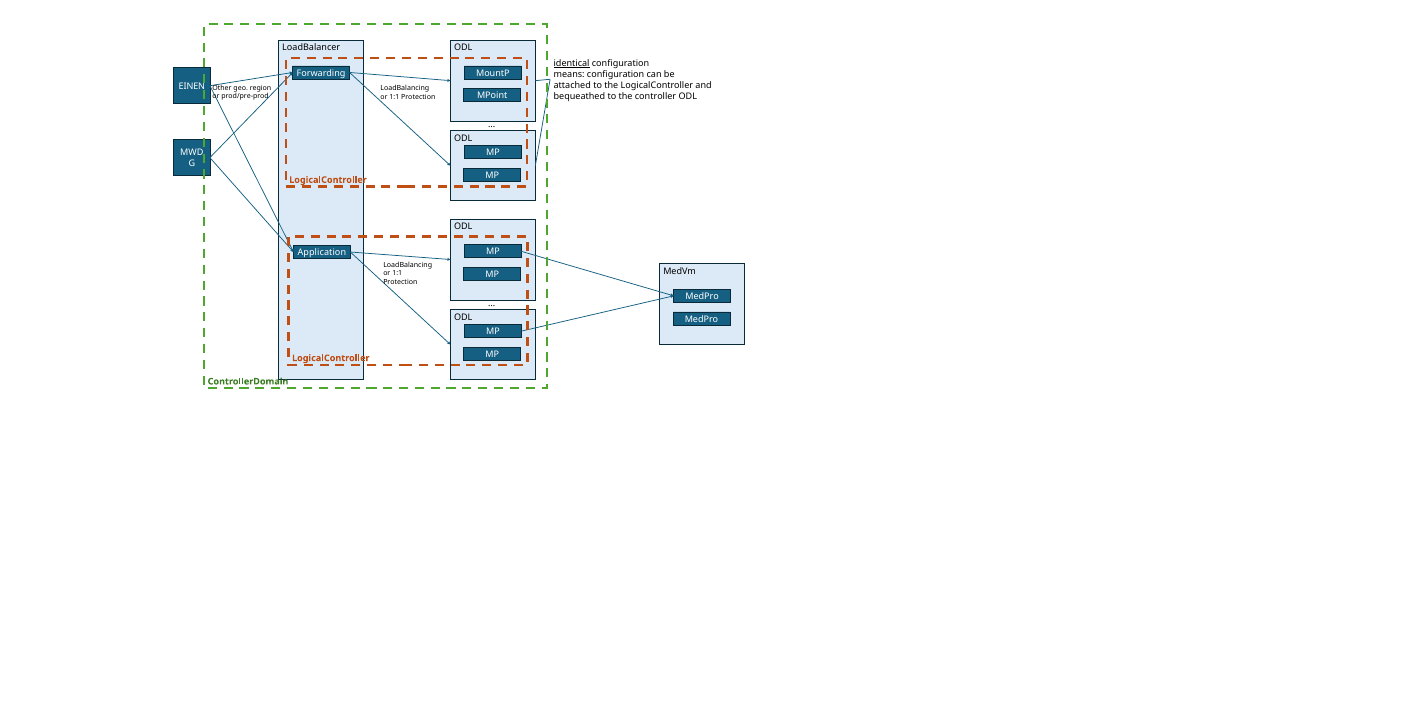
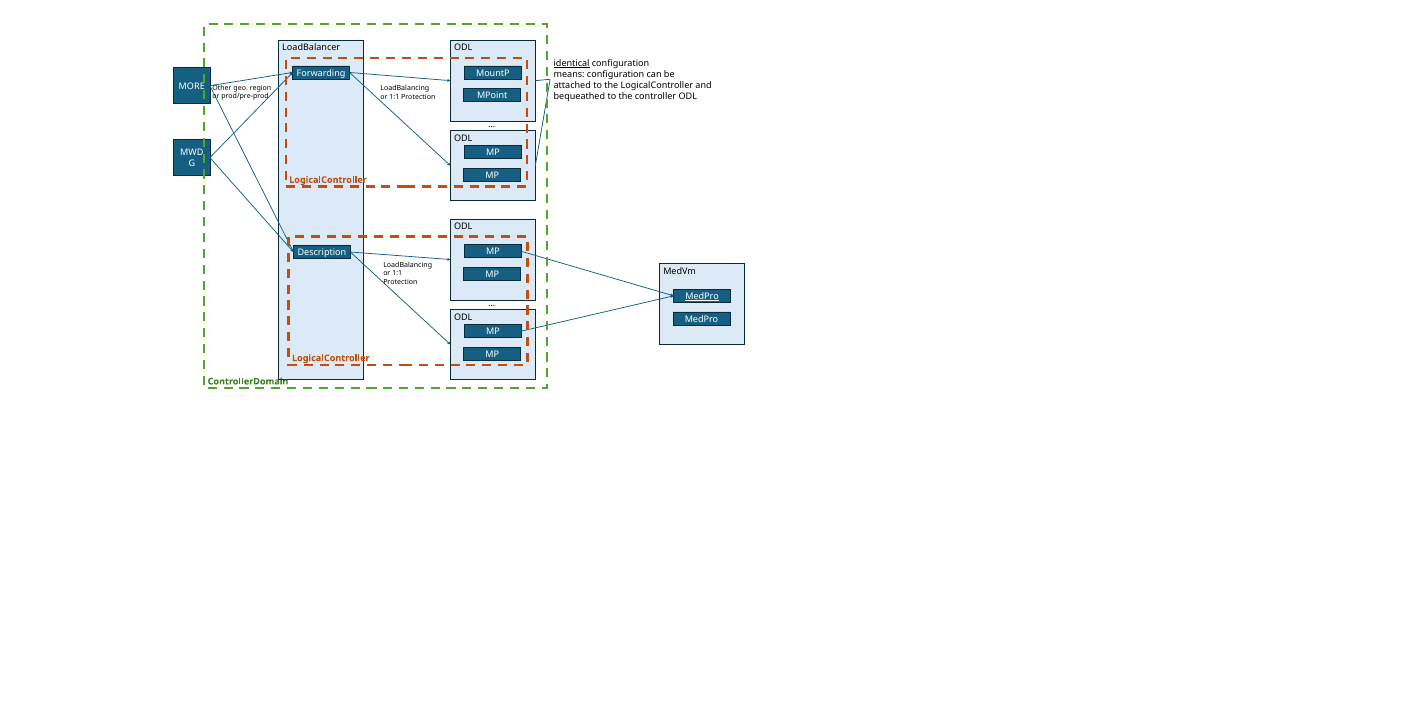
EINEN: EINEN -> MORE (192, 86)
Application: Application -> Description (322, 253)
MedPro underline: none -> present (702, 296)
